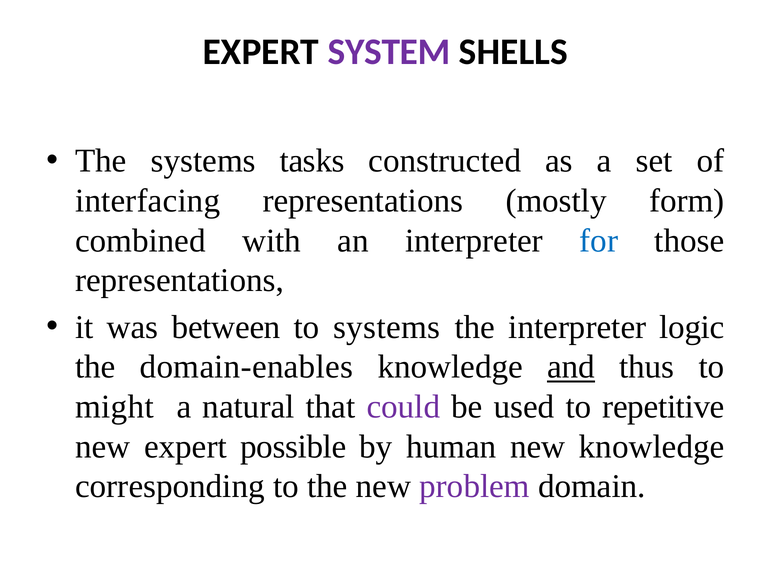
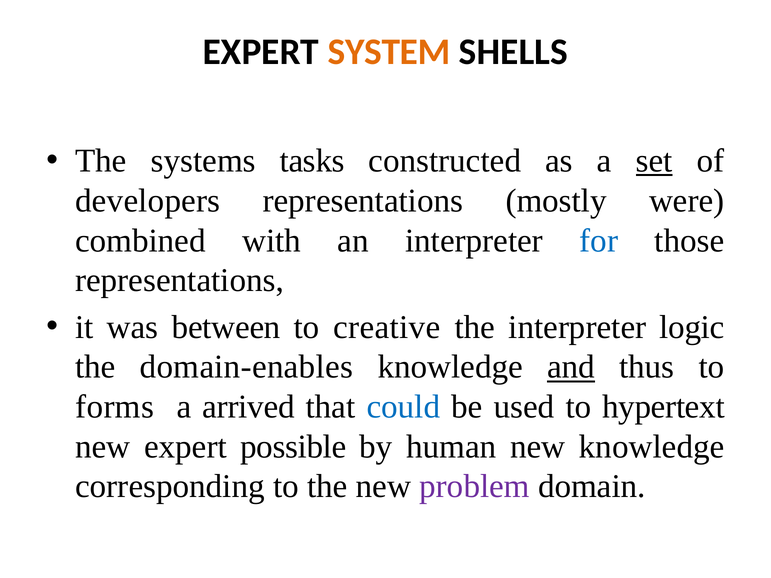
SYSTEM colour: purple -> orange (389, 52)
set underline: none -> present (654, 161)
interfacing: interfacing -> developers (148, 201)
form: form -> were (687, 201)
to systems: systems -> creative (387, 327)
might: might -> forms (115, 407)
natural: natural -> arrived (249, 407)
could colour: purple -> blue (403, 407)
repetitive: repetitive -> hypertext (663, 407)
